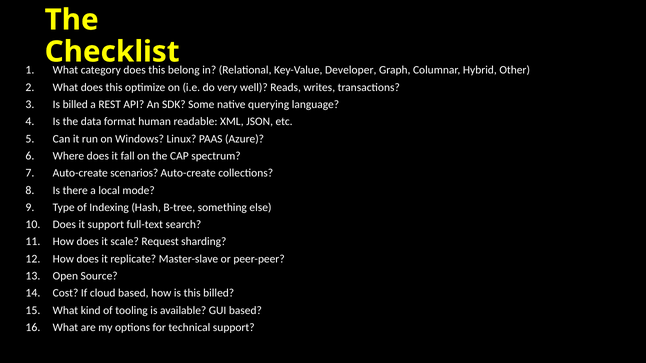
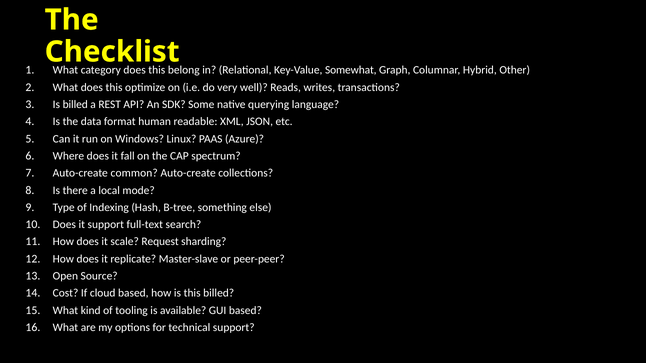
Developer: Developer -> Somewhat (351, 70)
scenarios: scenarios -> common (134, 173)
